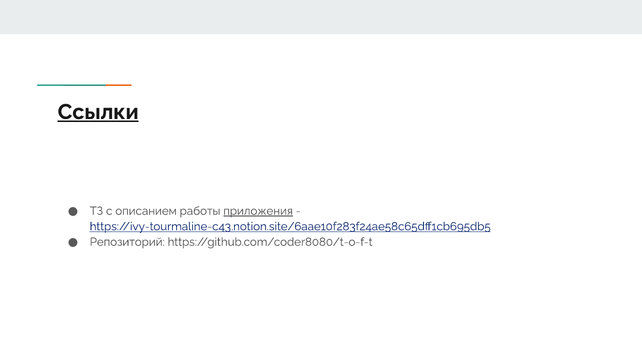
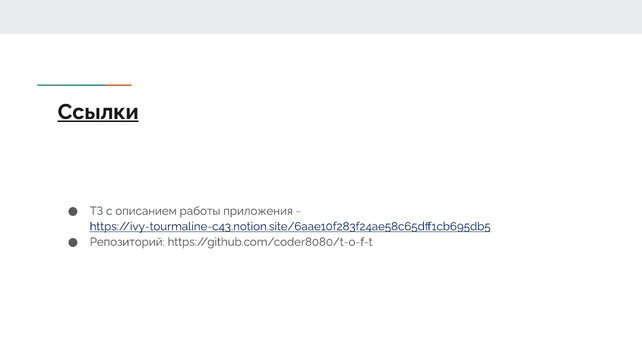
приложения underline: present -> none (258, 211)
